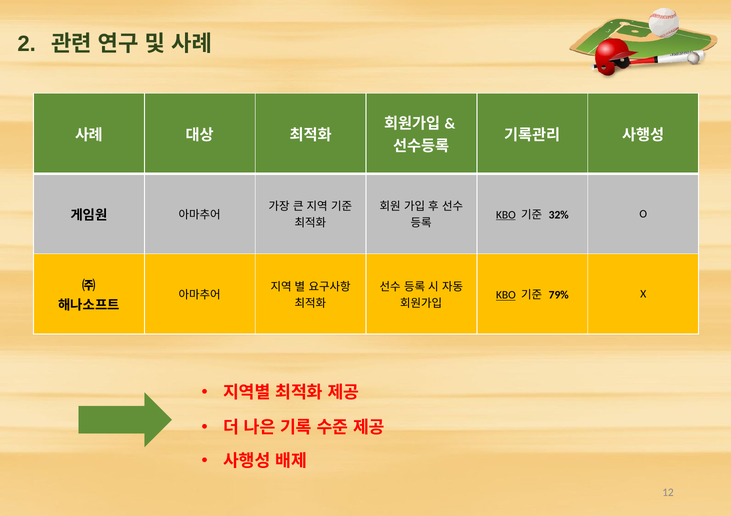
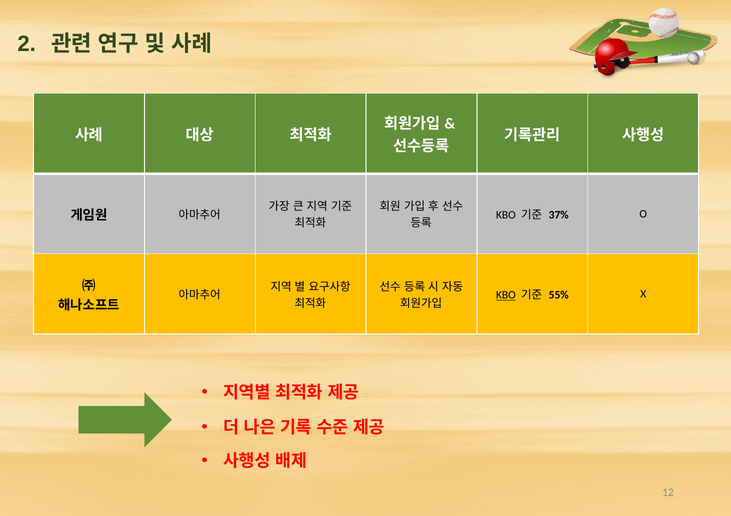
KBO underline: present -> none (506, 215)
32%: 32% -> 37% (559, 215)
79%: 79% -> 55% (559, 295)
